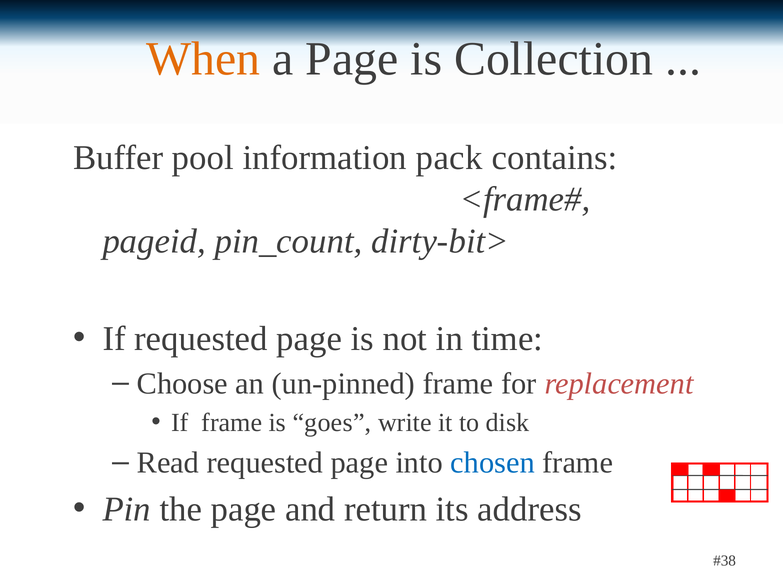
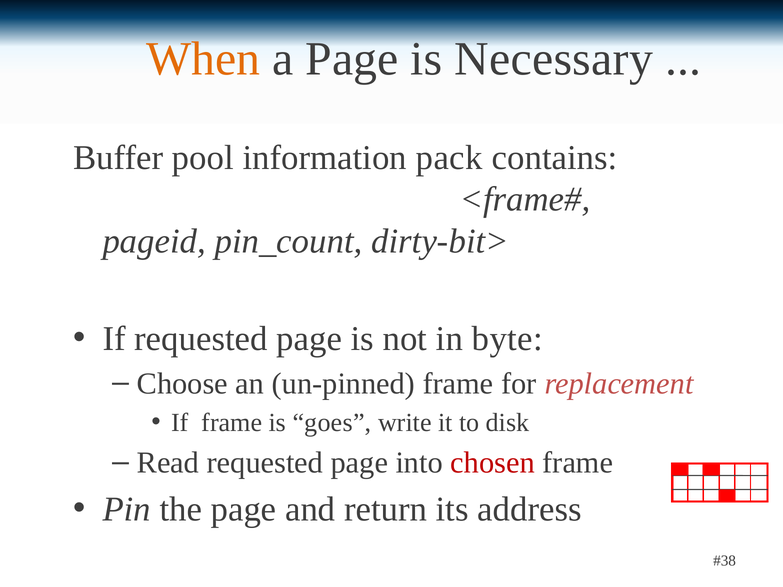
Collection: Collection -> Necessary (554, 59)
time: time -> byte (507, 339)
chosen colour: blue -> red (493, 463)
